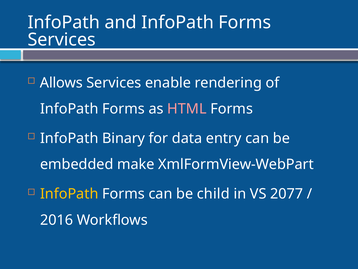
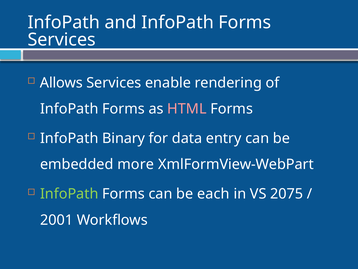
make: make -> more (136, 164)
InfoPath colour: yellow -> light green (69, 194)
child: child -> each (213, 194)
2077: 2077 -> 2075 (287, 194)
2016: 2016 -> 2001 (57, 220)
